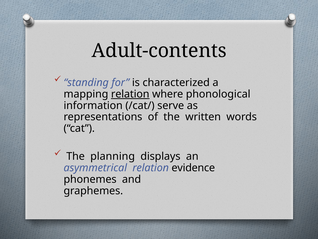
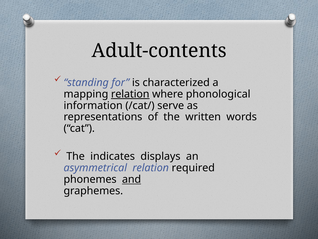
planning: planning -> indicates (113, 156)
evidence: evidence -> required (193, 168)
and underline: none -> present (132, 179)
